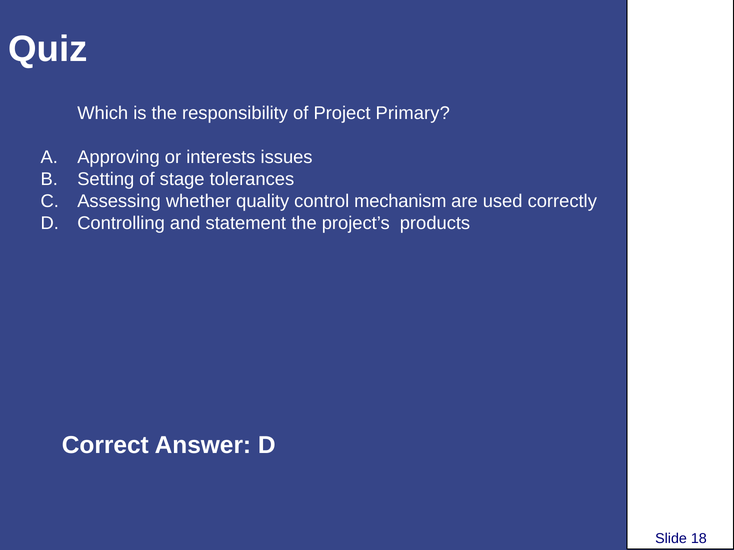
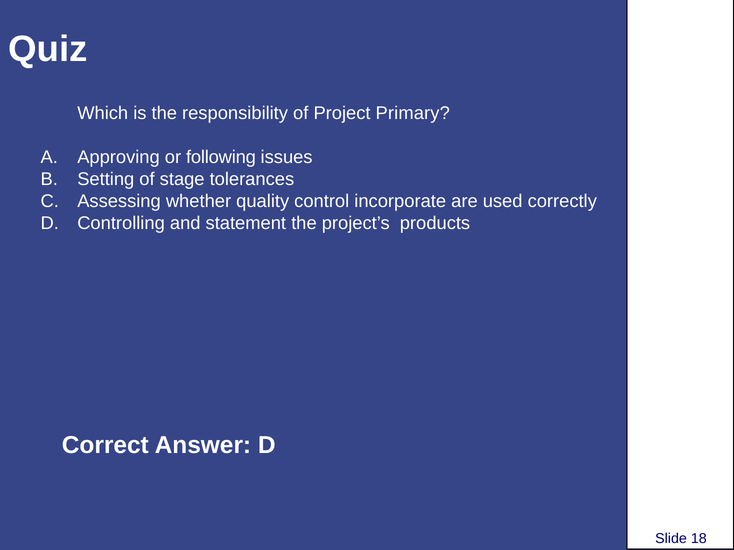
interests: interests -> following (221, 157)
mechanism: mechanism -> incorporate (400, 201)
